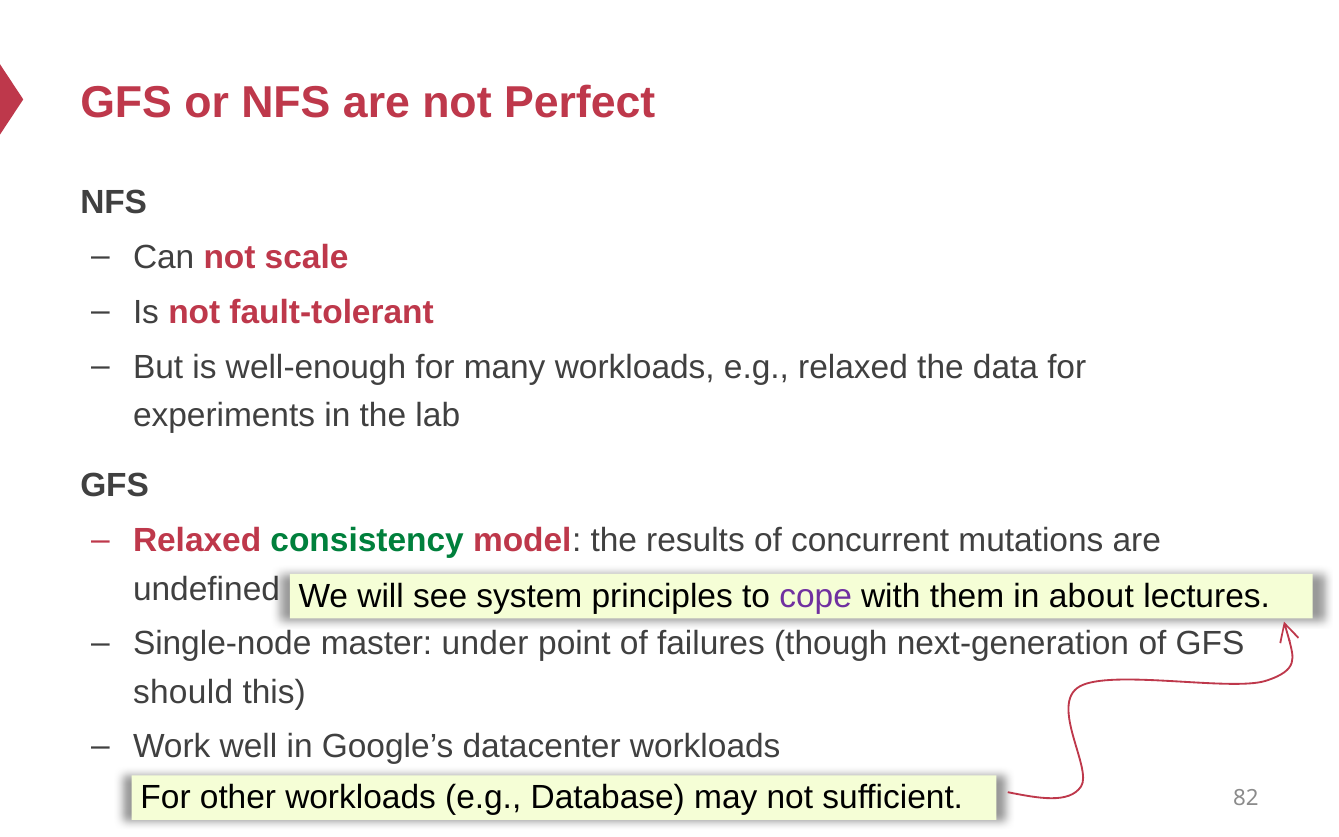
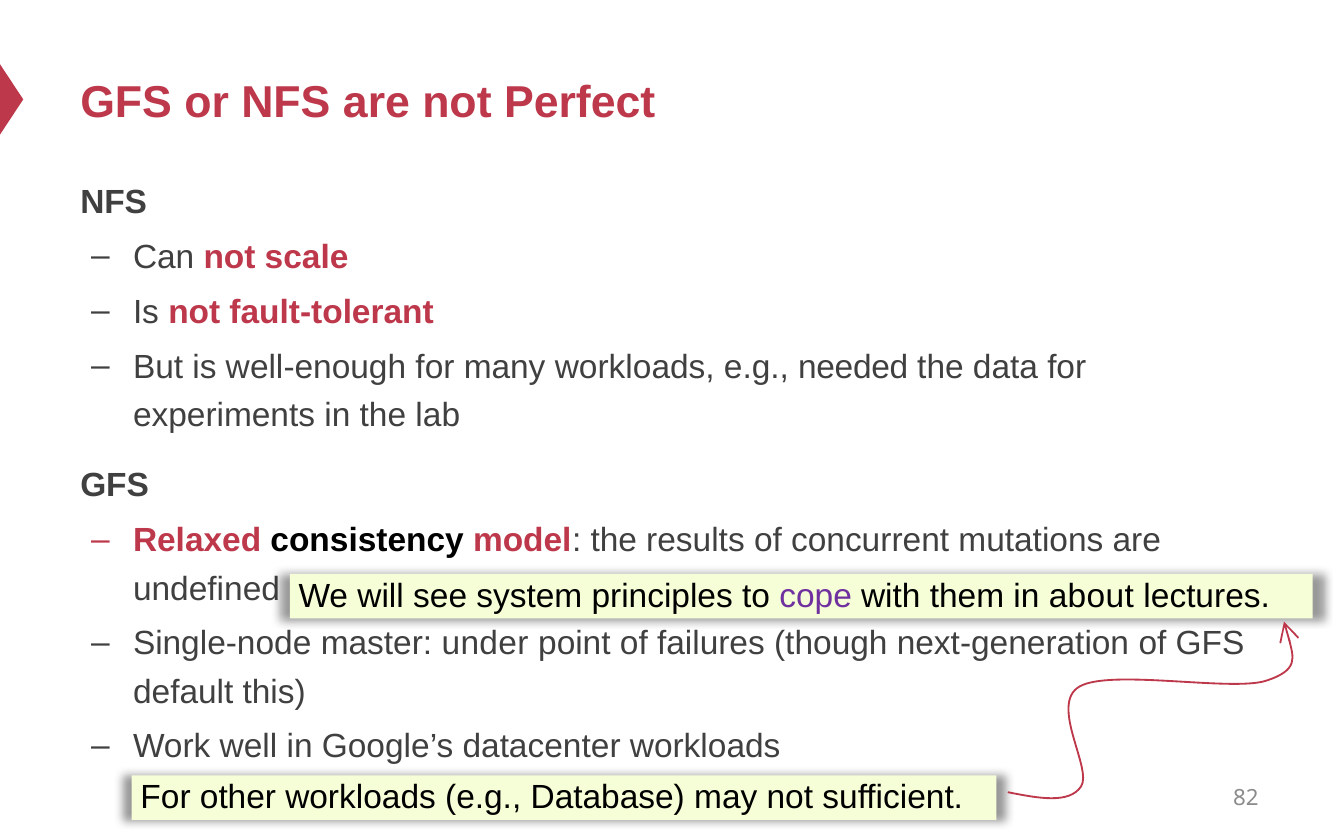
e.g relaxed: relaxed -> needed (853, 367)
consistency colour: green -> black (367, 541)
should: should -> default (183, 692)
